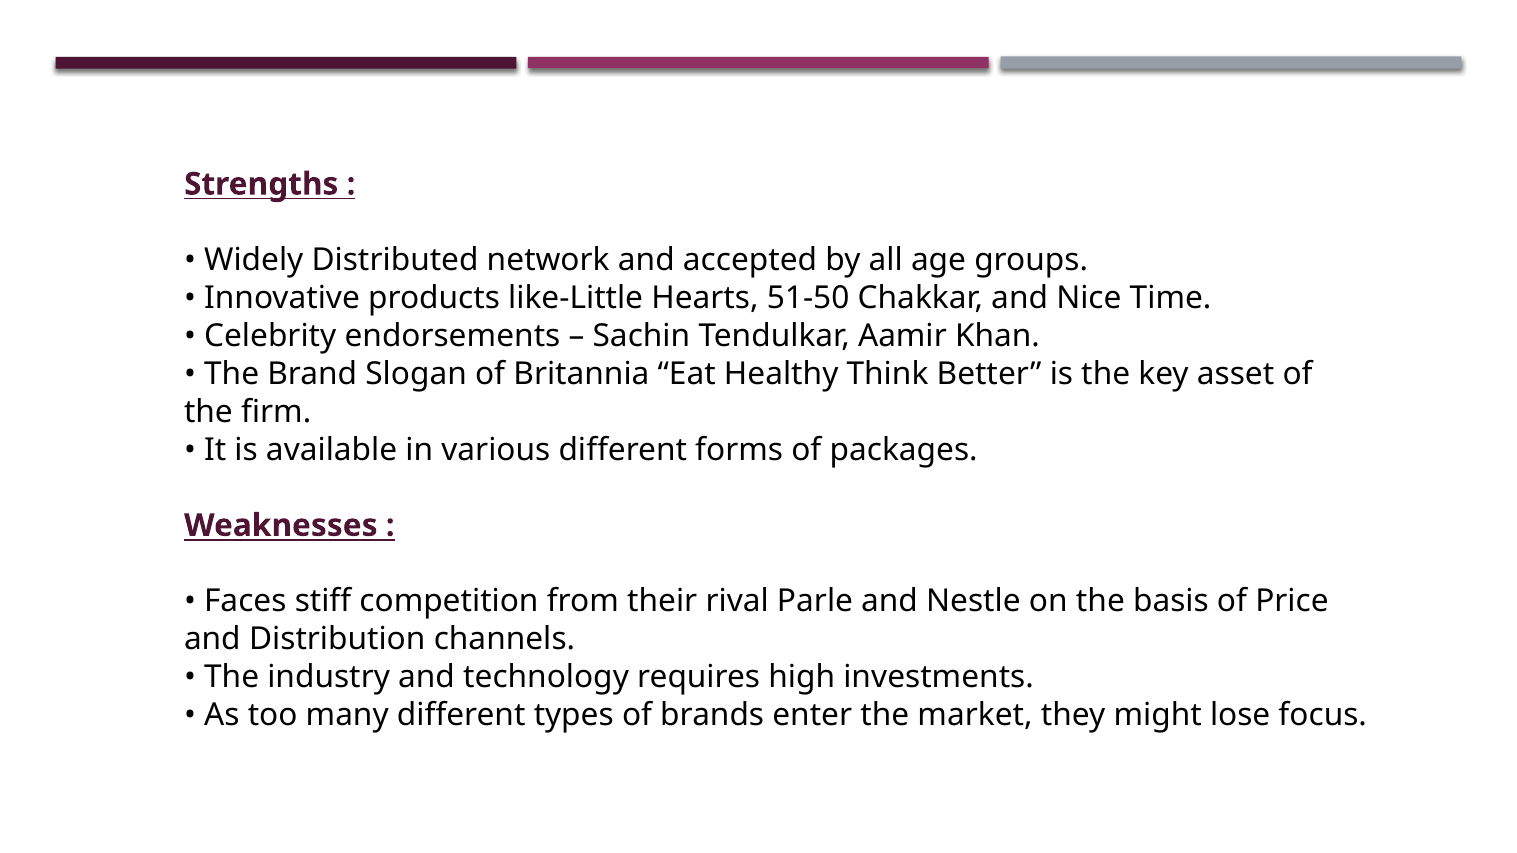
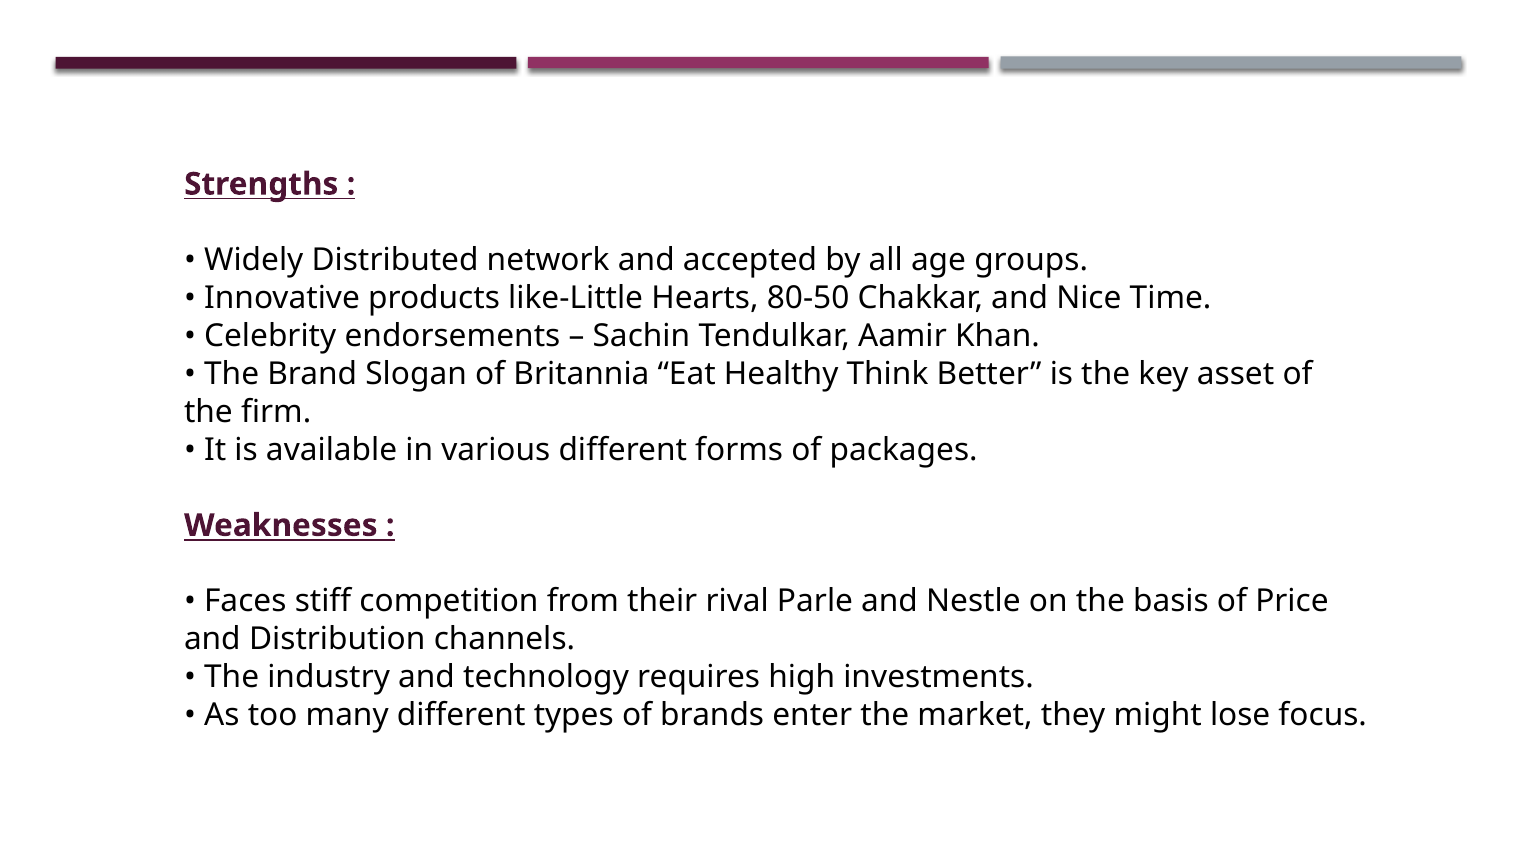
51-50: 51-50 -> 80-50 (808, 298)
